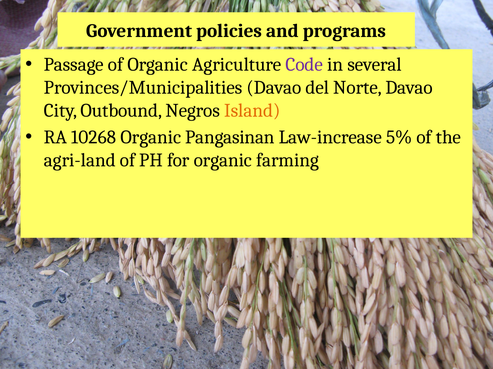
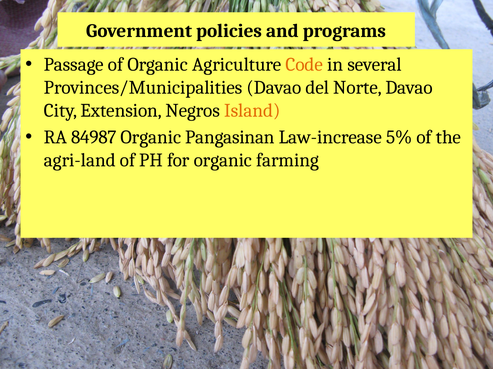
Code colour: purple -> orange (304, 65)
Outbound: Outbound -> Extension (121, 111)
10268: 10268 -> 84987 (94, 138)
